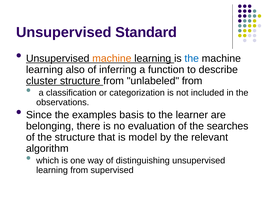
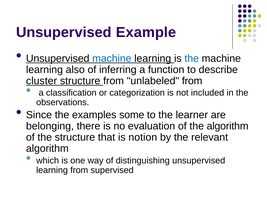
Standard: Standard -> Example (146, 32)
machine colour: orange -> blue (112, 58)
basis: basis -> some (132, 115)
the searches: searches -> algorithm (228, 126)
model: model -> notion (143, 138)
